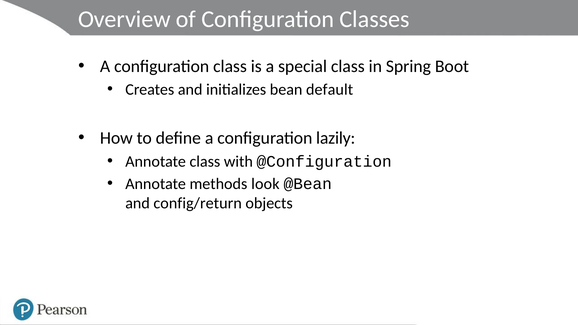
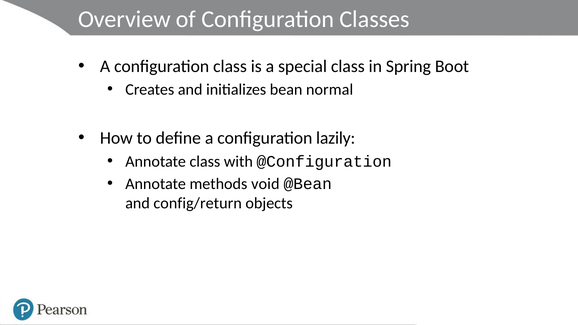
default: default -> normal (330, 90)
look: look -> void (265, 184)
